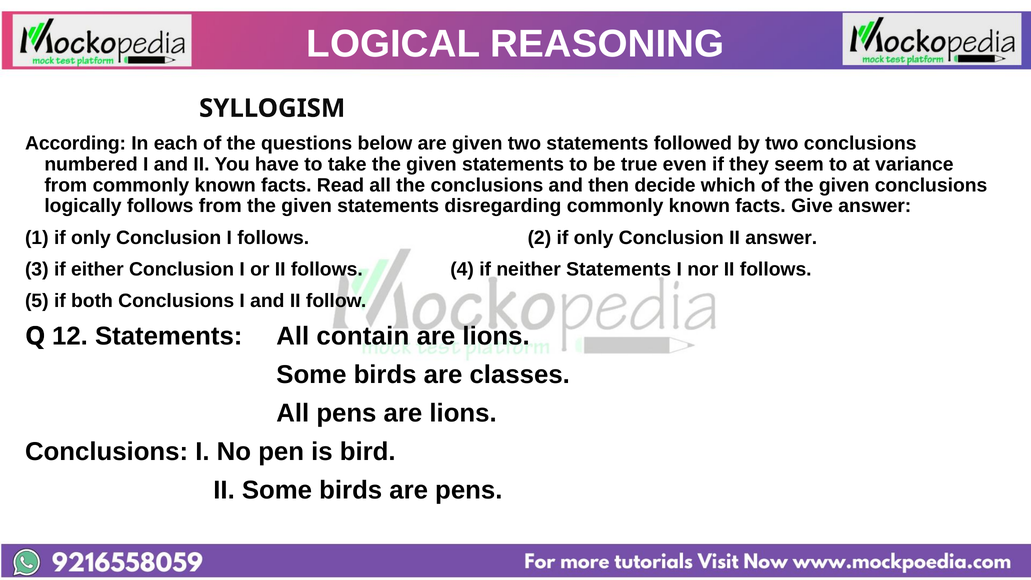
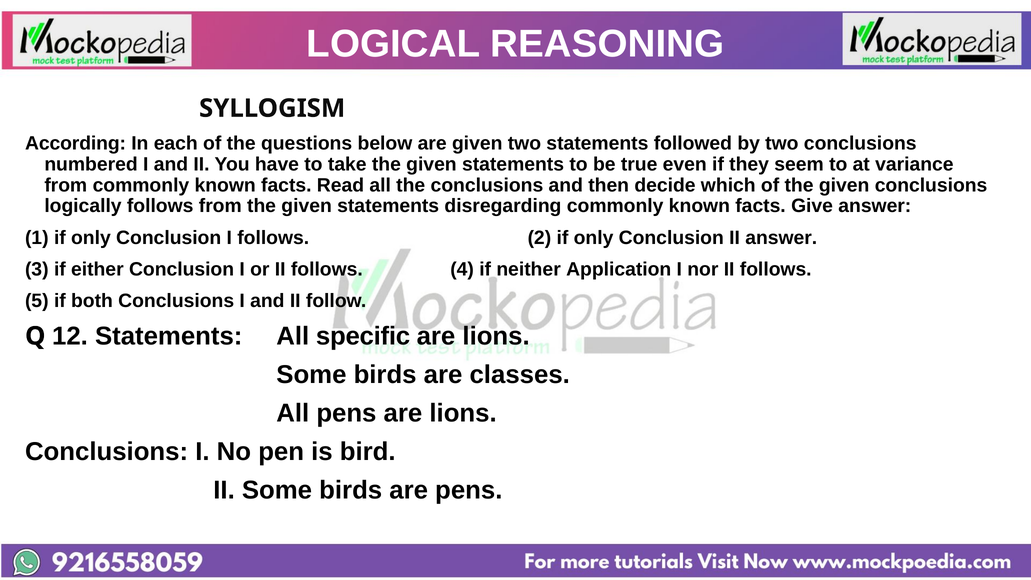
neither Statements: Statements -> Application (619, 269)
contain: contain -> specific (363, 336)
